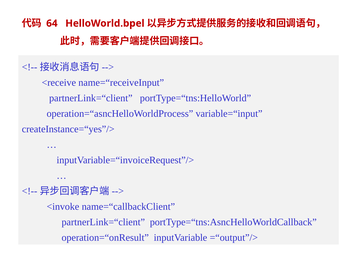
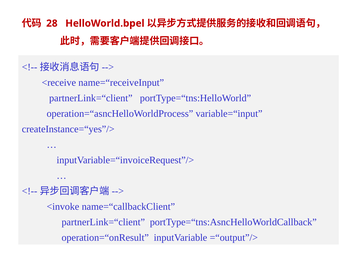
64: 64 -> 28 (52, 23)
